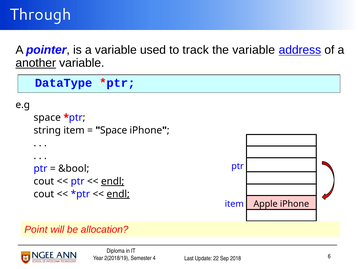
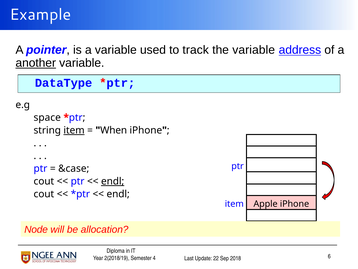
Through: Through -> Example (40, 15)
item underline: none -> present (74, 130)
Space: Space -> When (114, 130)
&bool: &bool -> &case (74, 168)
endl underline: present -> none (118, 194)
Point: Point -> Node (36, 229)
